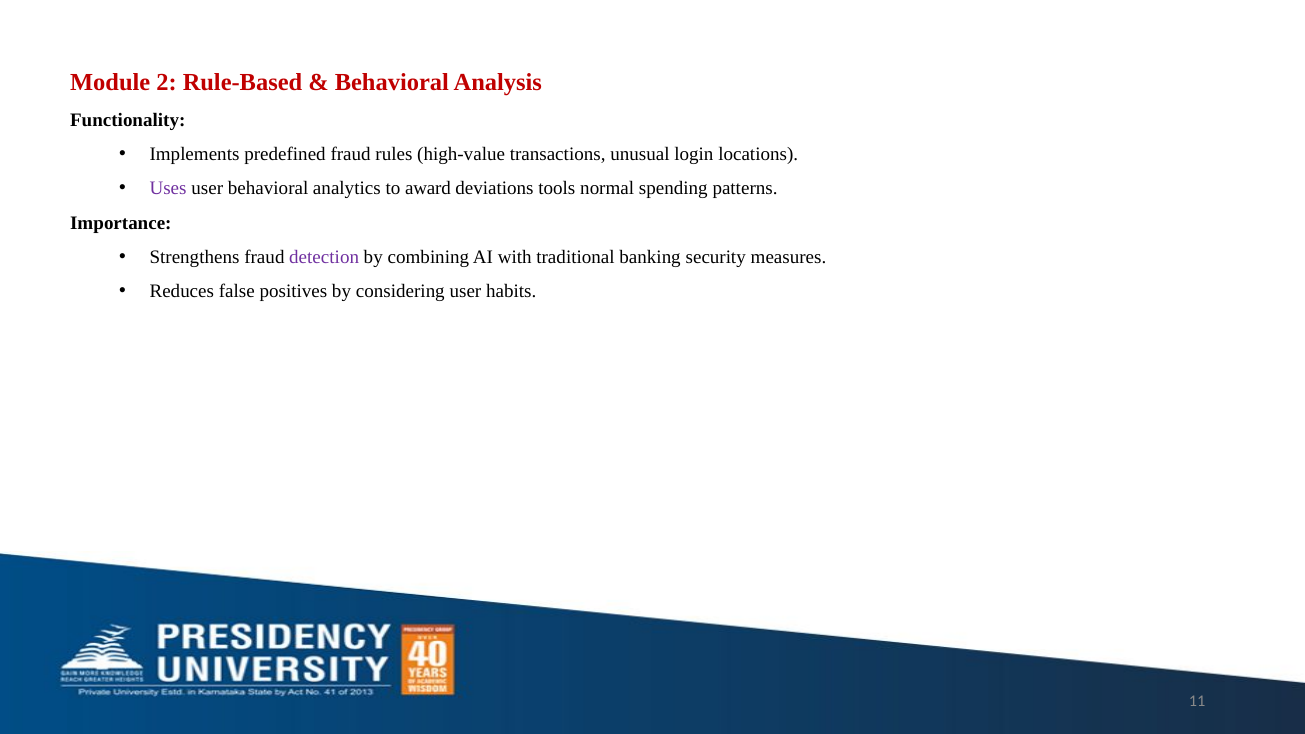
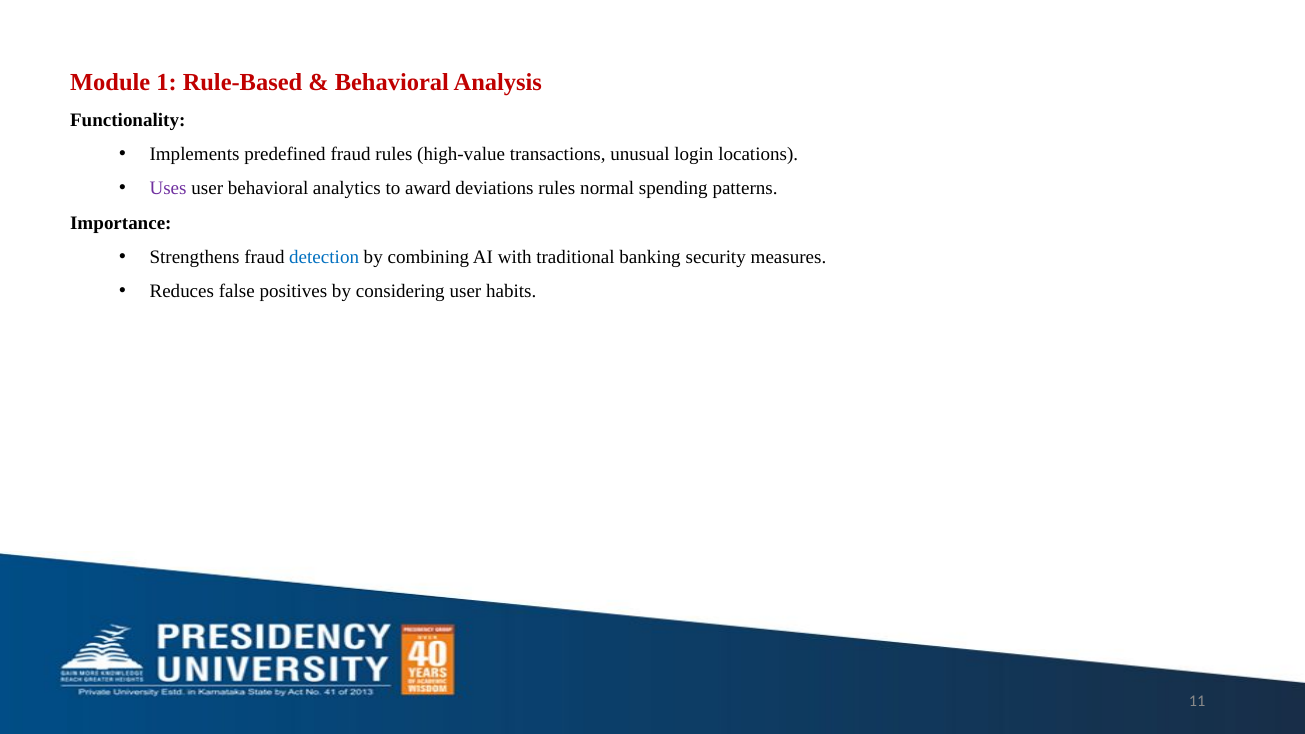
2: 2 -> 1 (166, 83)
deviations tools: tools -> rules (557, 189)
detection colour: purple -> blue (324, 257)
